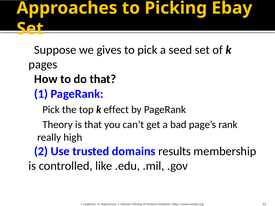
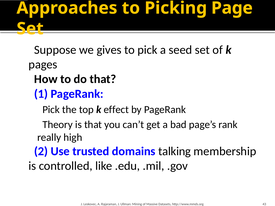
Ebay: Ebay -> Page (232, 8)
results: results -> talking (175, 151)
